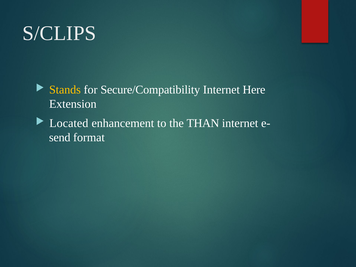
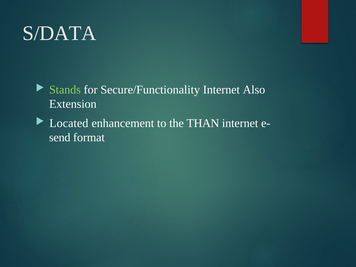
S/CLIPS: S/CLIPS -> S/DATA (59, 33)
Stands colour: yellow -> light green (65, 90)
Secure/Compatibility: Secure/Compatibility -> Secure/Functionality (150, 90)
Here: Here -> Also (254, 90)
